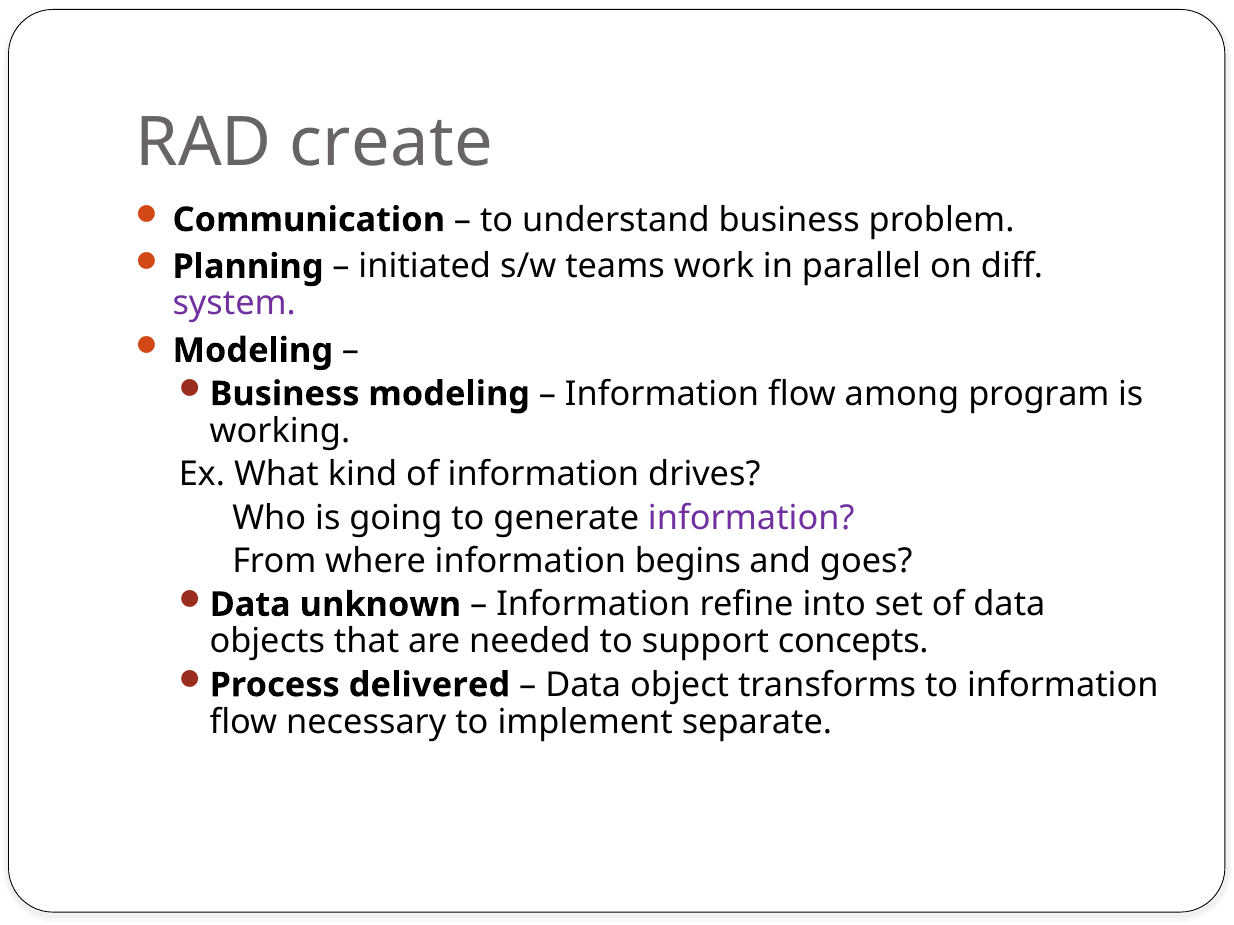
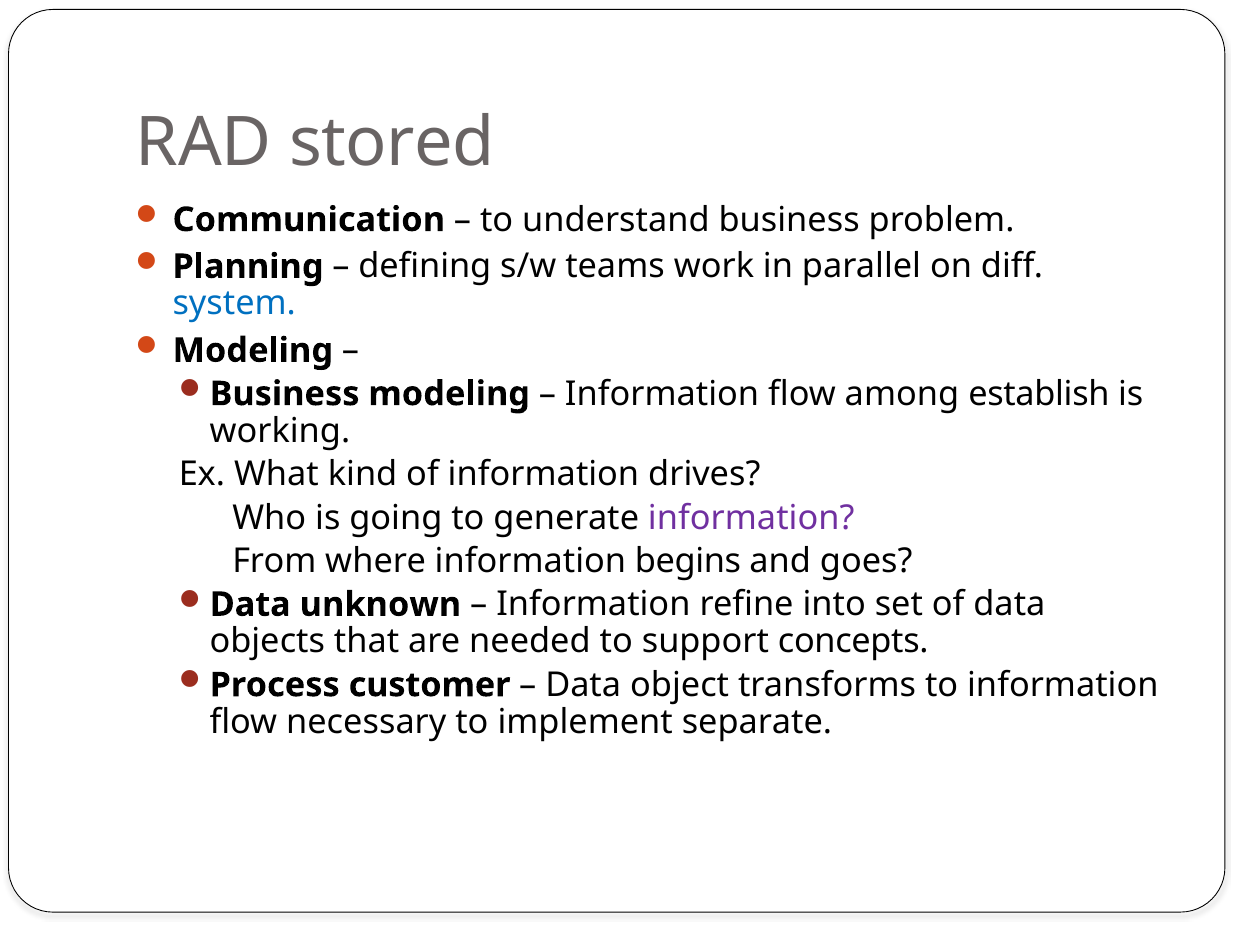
create: create -> stored (392, 143)
initiated: initiated -> defining (425, 267)
system colour: purple -> blue (234, 304)
program: program -> establish (1039, 394)
delivered: delivered -> customer (430, 685)
